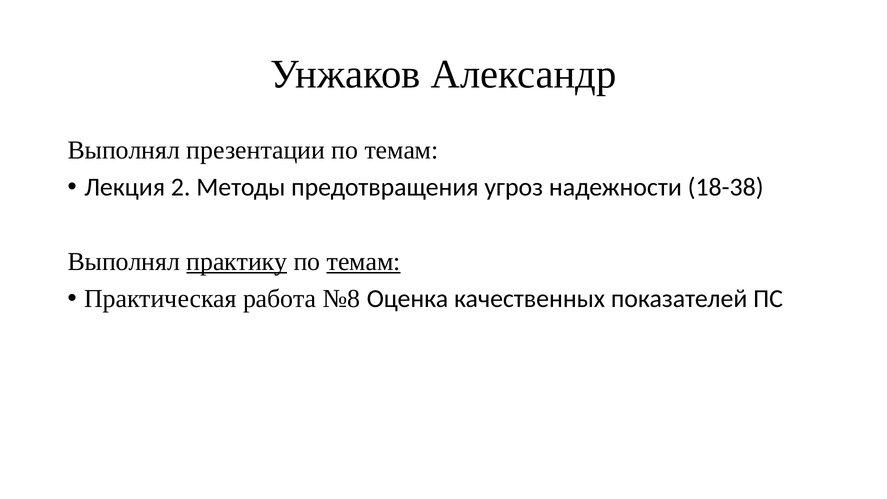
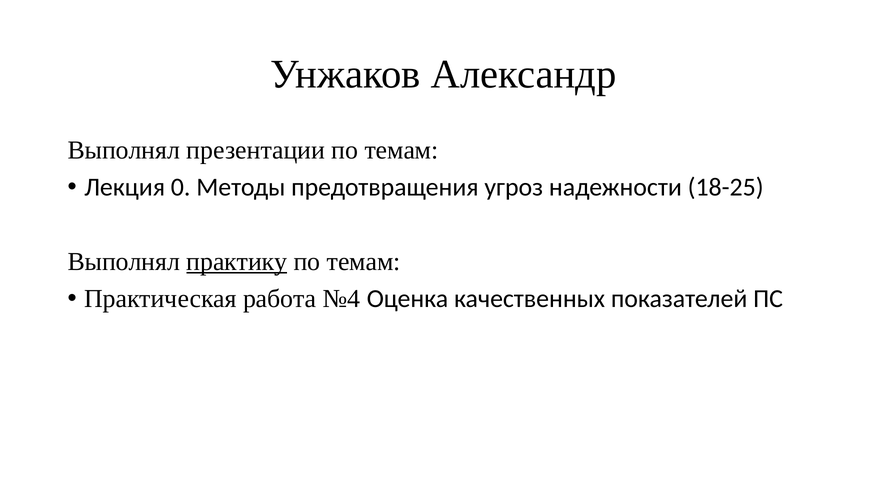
2: 2 -> 0 (181, 187)
18-38: 18-38 -> 18-25 (726, 187)
темам underline: present -> none (364, 262)
№8: №8 -> №4 (341, 299)
